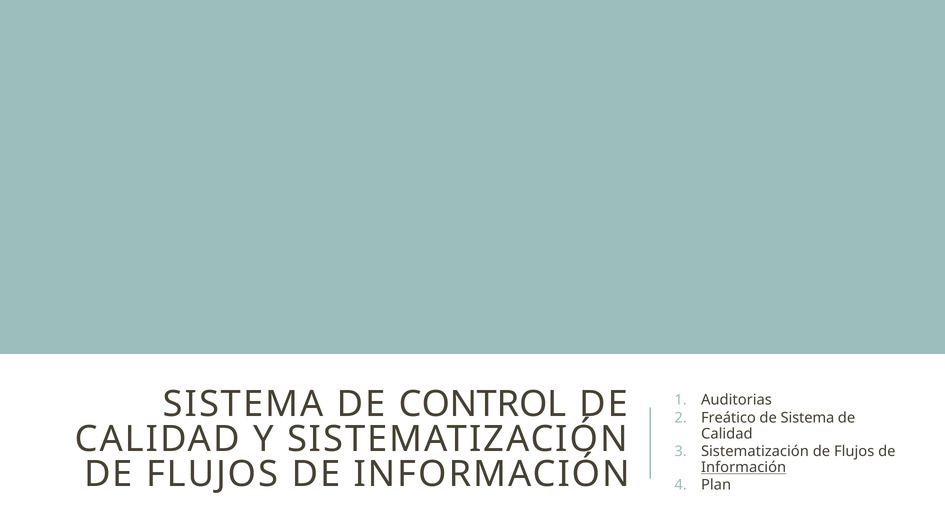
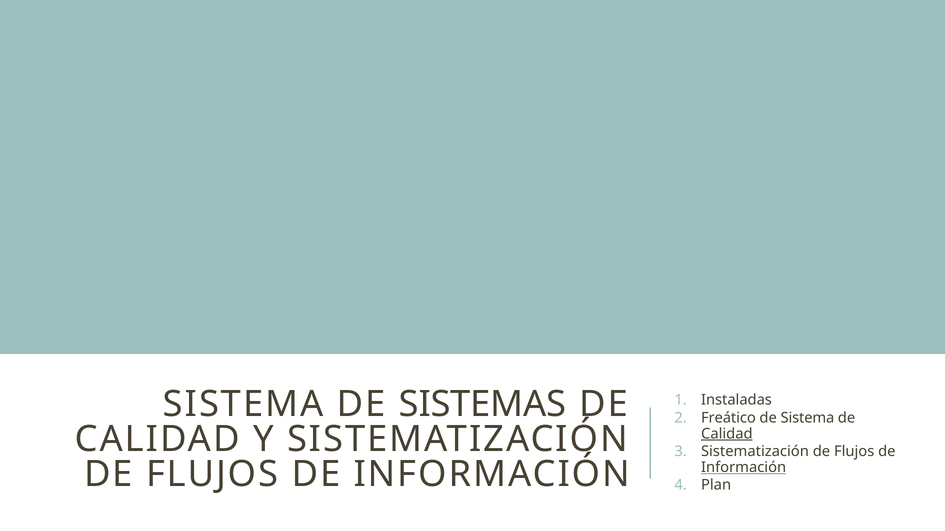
CONTROL: CONTROL -> SISTEMAS (483, 405)
Auditorias: Auditorias -> Instaladas (737, 401)
Calidad underline: none -> present (727, 434)
